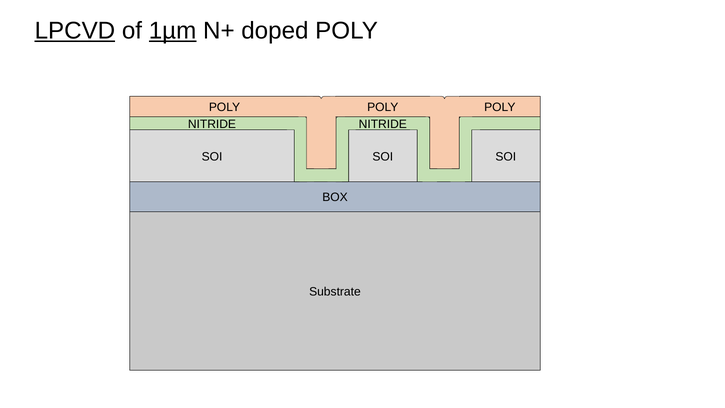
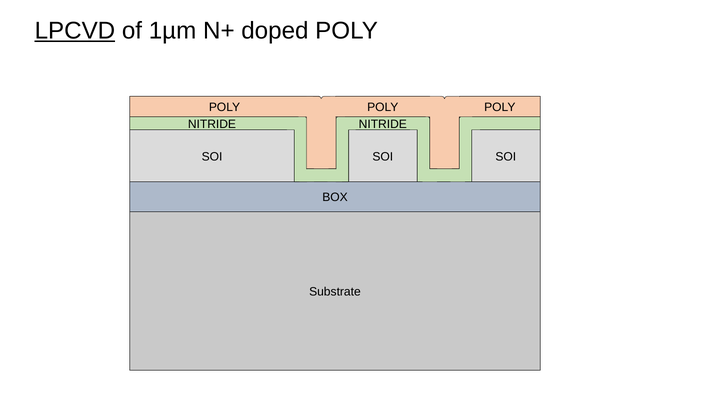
1µm underline: present -> none (173, 31)
